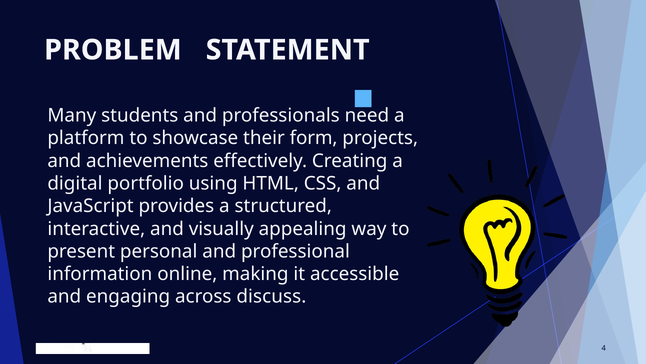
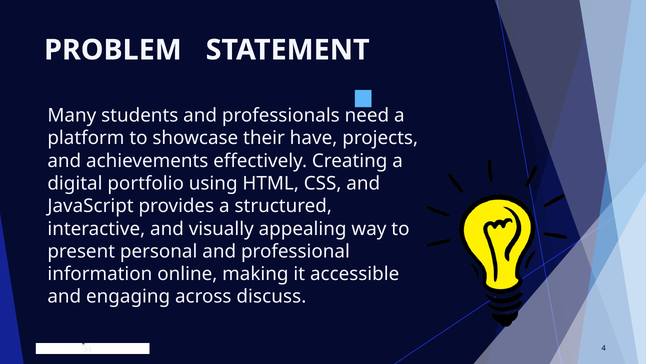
form: form -> have (314, 138)
